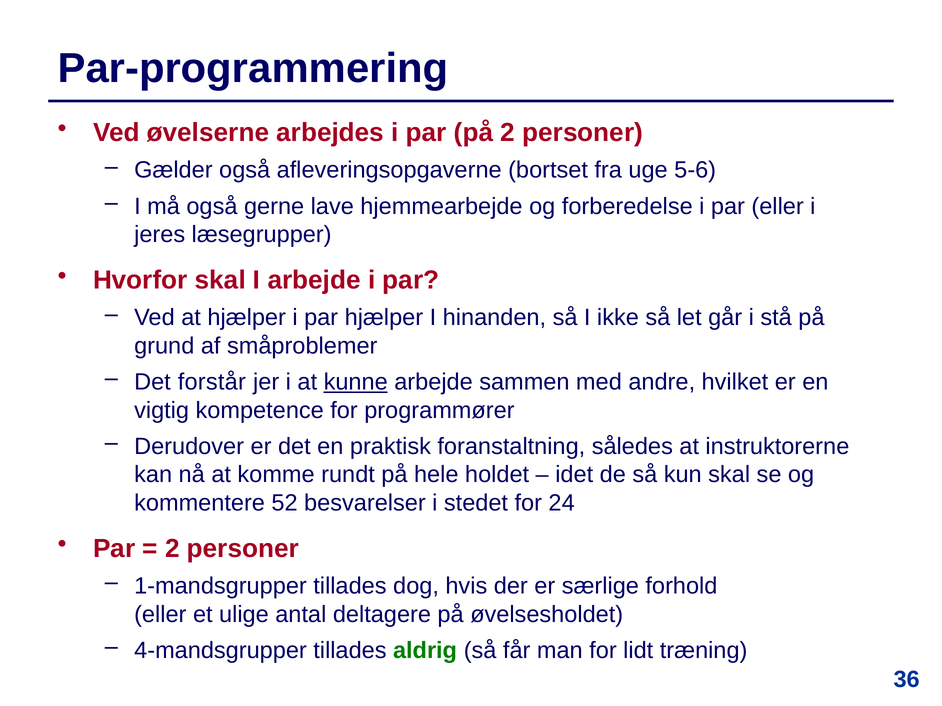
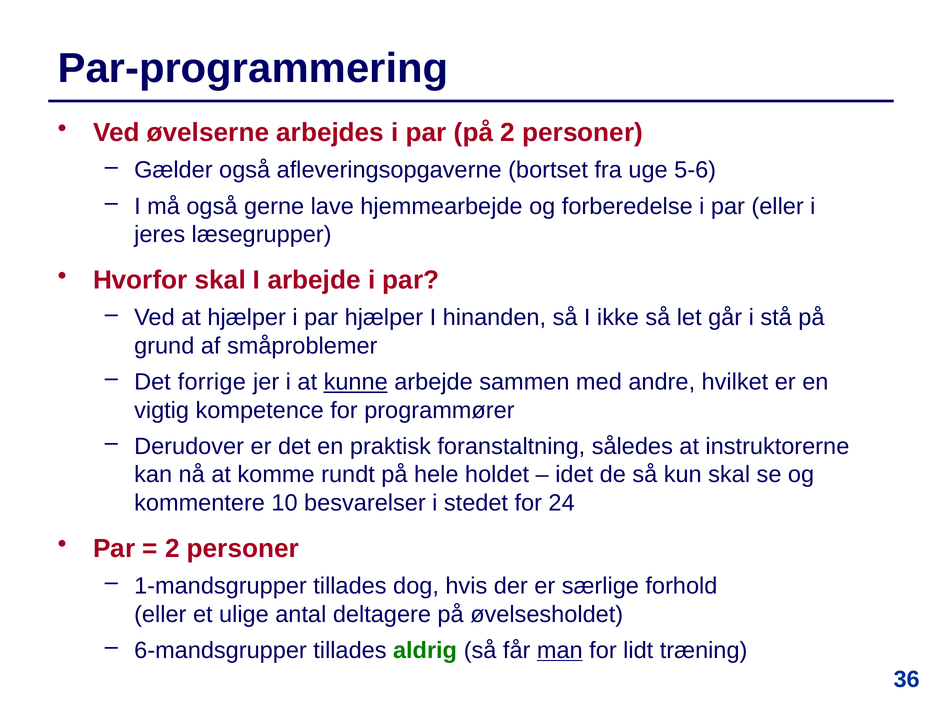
forstår: forstår -> forrige (212, 382)
52: 52 -> 10 (285, 503)
4-mandsgrupper: 4-mandsgrupper -> 6-mandsgrupper (221, 651)
man underline: none -> present (560, 651)
